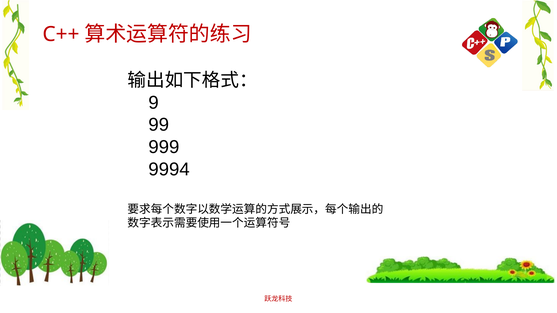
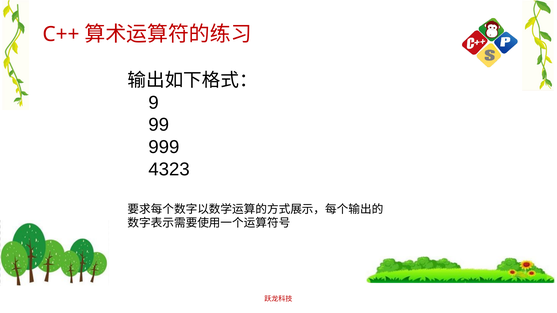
9994: 9994 -> 4323 (169, 170)
